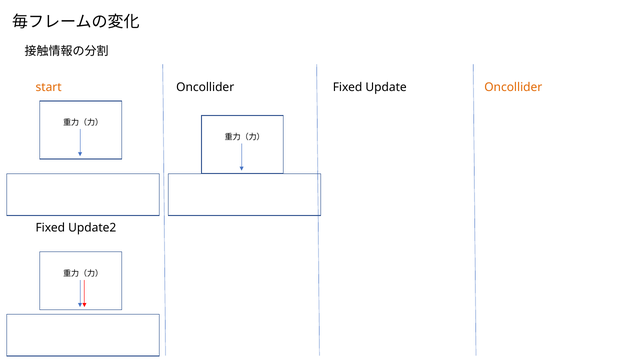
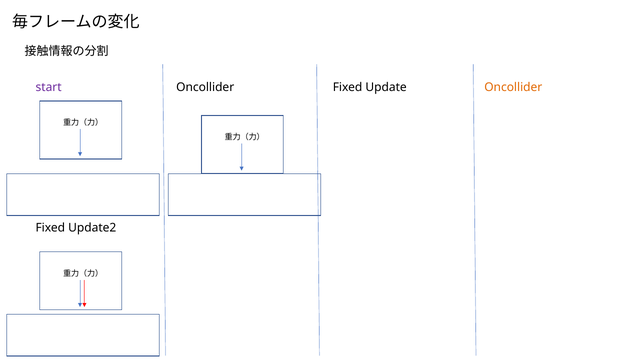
start colour: orange -> purple (49, 87)
